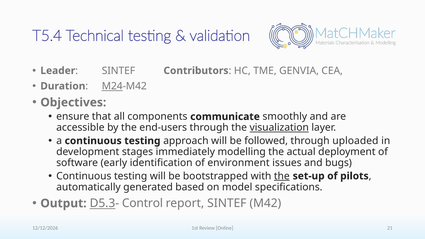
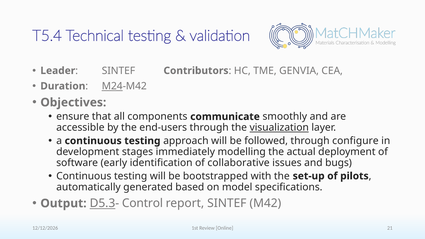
uploaded: uploaded -> configure (355, 141)
environment: environment -> collaborative (239, 163)
the underline: present -> none (282, 176)
